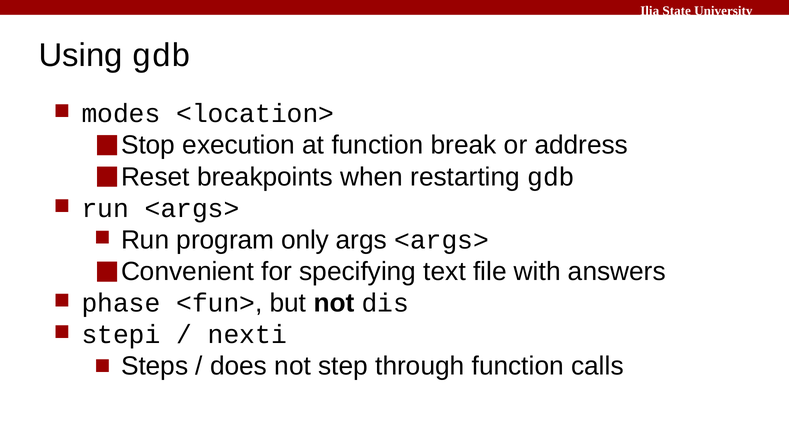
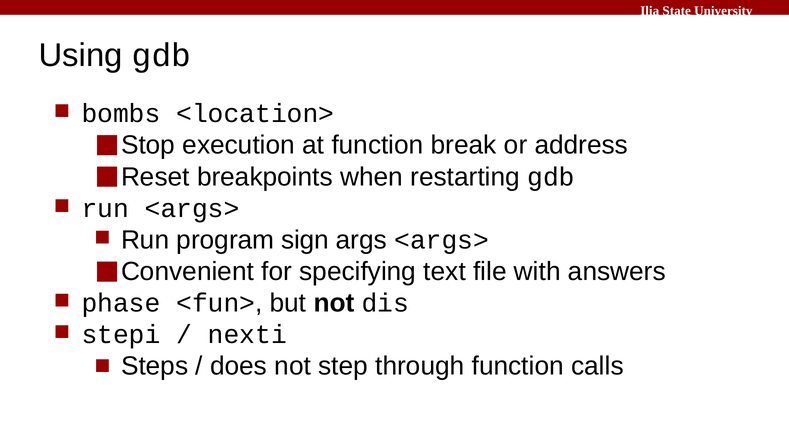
modes: modes -> bombs (121, 114)
only: only -> sign (305, 240)
